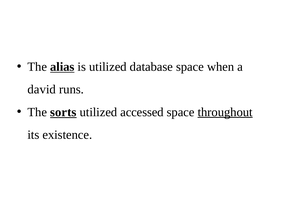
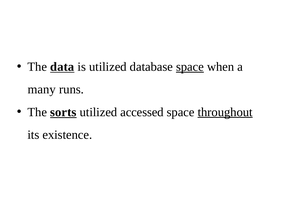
alias: alias -> data (62, 67)
space underline: none -> present (190, 67)
david: david -> many (42, 89)
